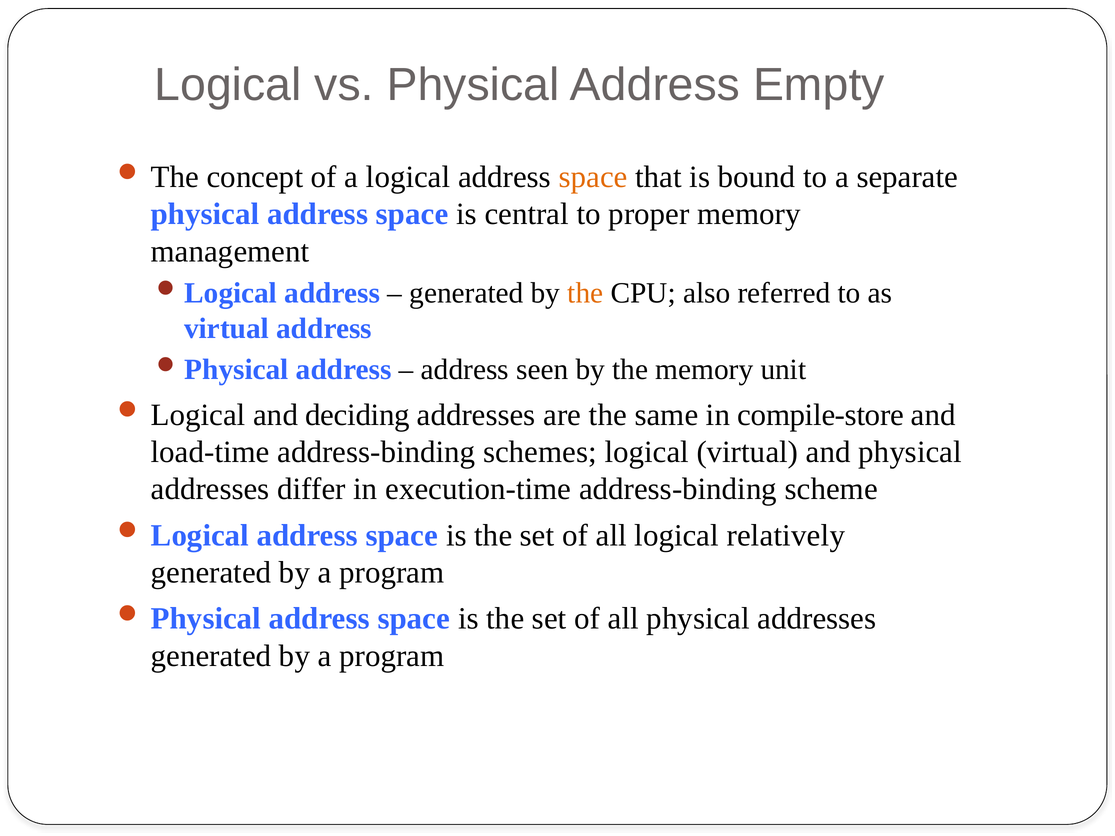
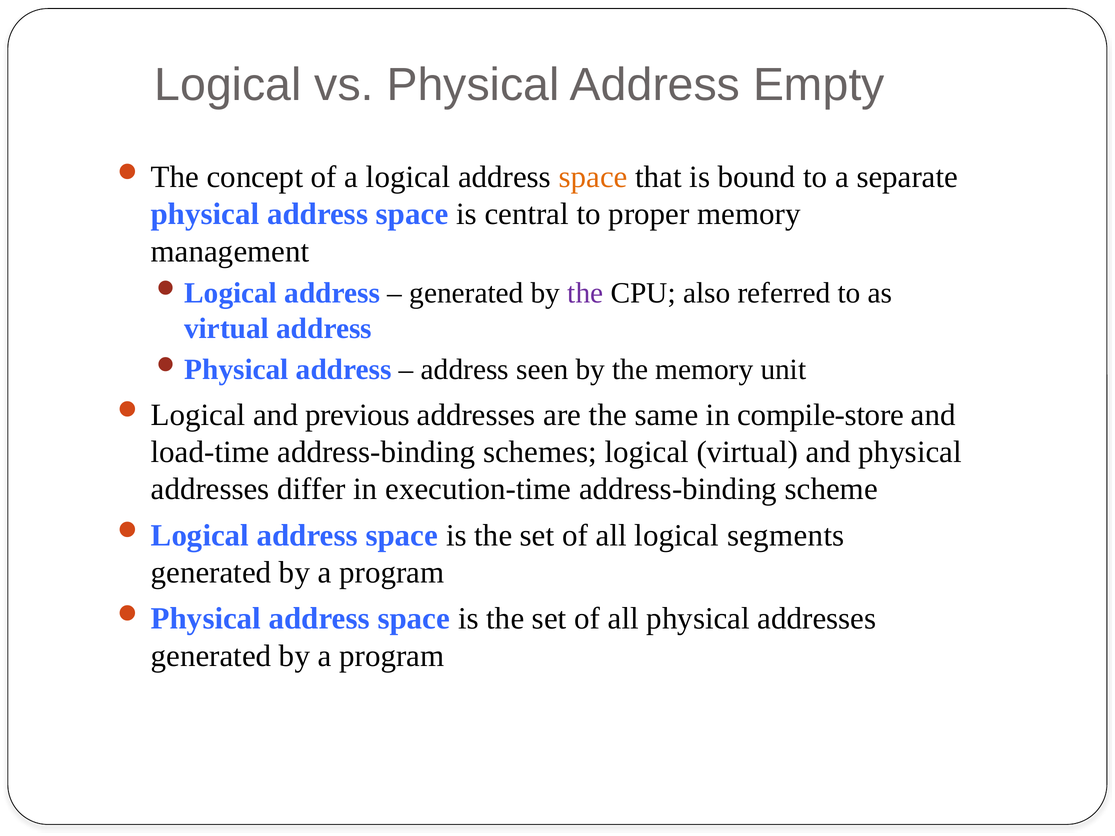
the colour: orange -> purple (585, 293)
deciding: deciding -> previous (358, 415)
relatively: relatively -> segments (786, 536)
